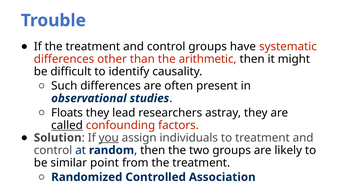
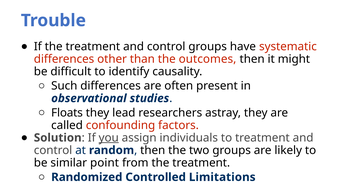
arithmetic: arithmetic -> outcomes (208, 59)
called underline: present -> none (67, 125)
Association: Association -> Limitations (222, 177)
